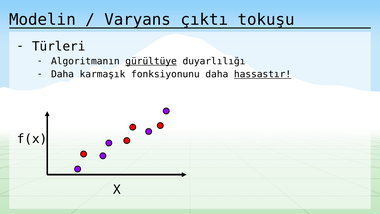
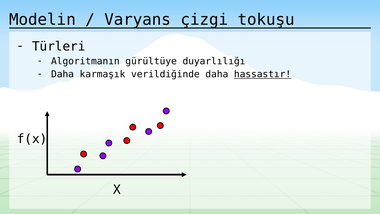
çıktı: çıktı -> çizgi (204, 20)
gürültüye underline: present -> none (151, 61)
fonksiyonunu: fonksiyonunu -> verildiğinde (165, 74)
